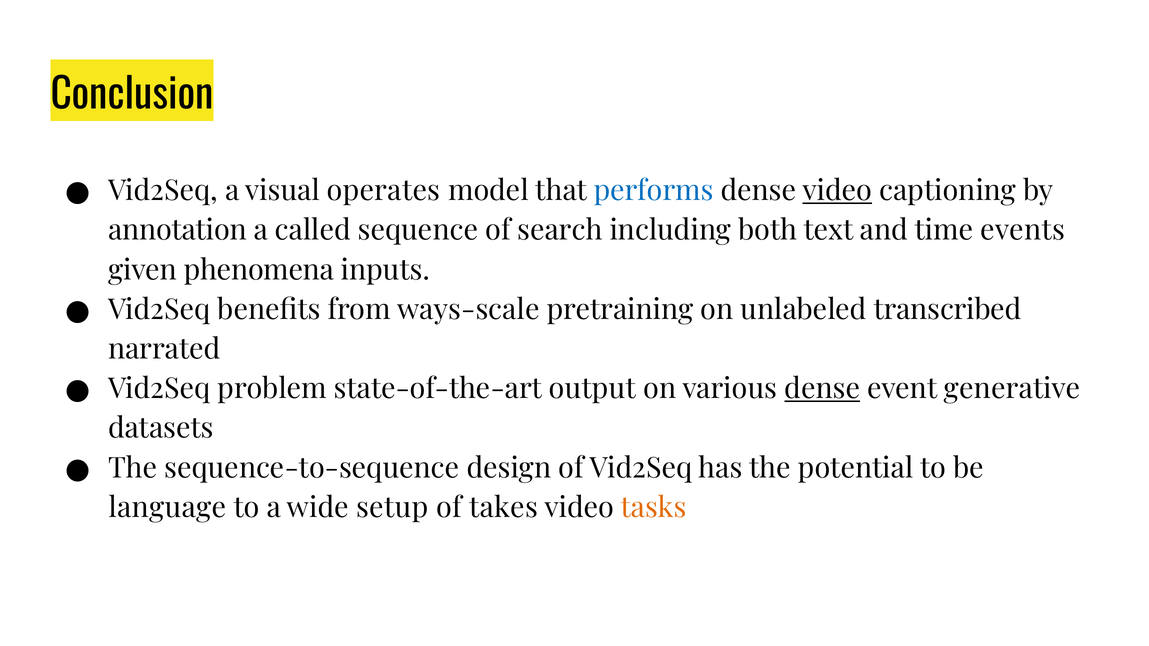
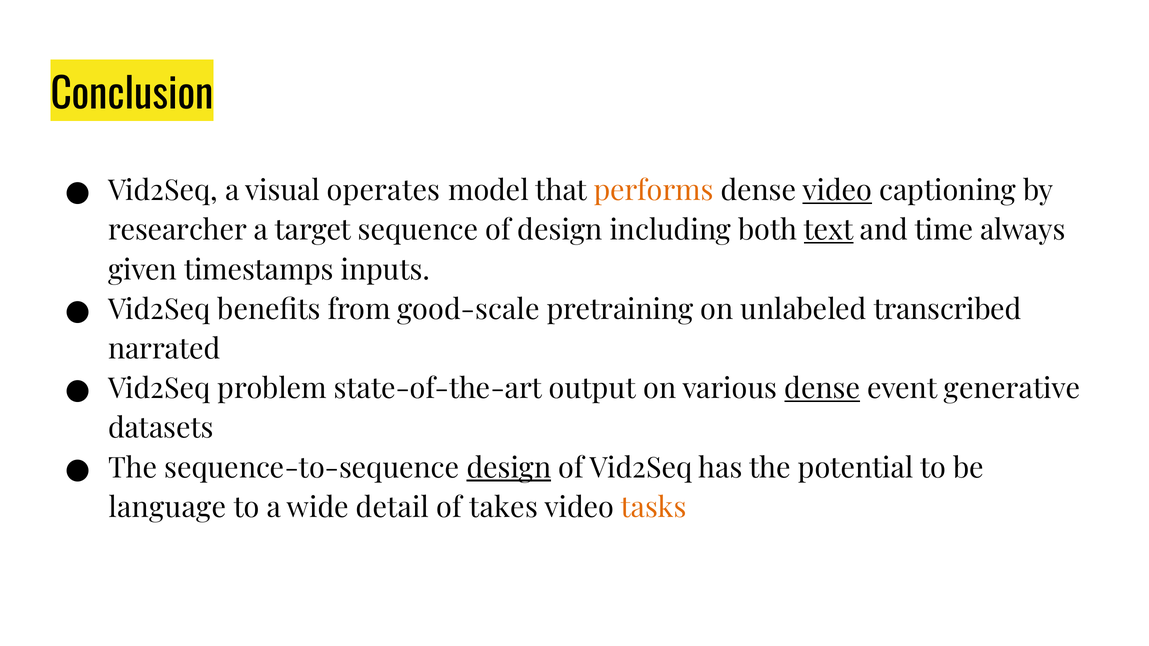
performs colour: blue -> orange (654, 191)
annotation: annotation -> researcher (177, 231)
called: called -> target (313, 231)
of search: search -> design (560, 231)
text underline: none -> present (829, 231)
events: events -> always (1023, 231)
phenomena: phenomena -> timestamps (259, 270)
ways-scale: ways-scale -> good-scale (468, 310)
design underline: none -> present (509, 468)
setup: setup -> detail (392, 508)
